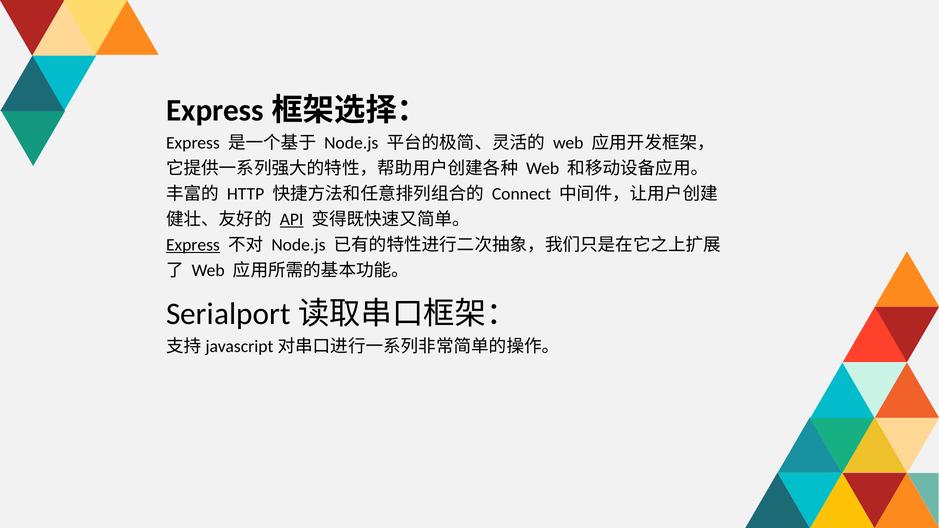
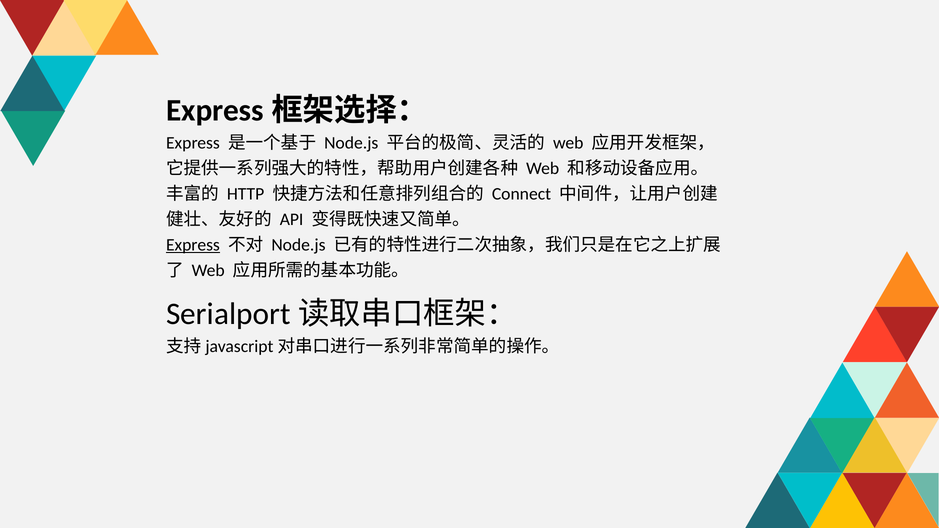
API underline: present -> none (292, 219)
